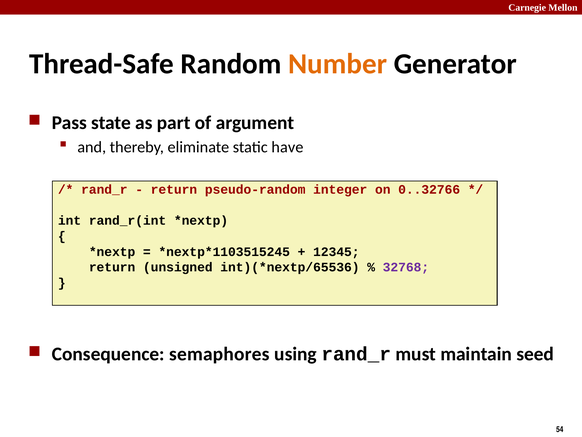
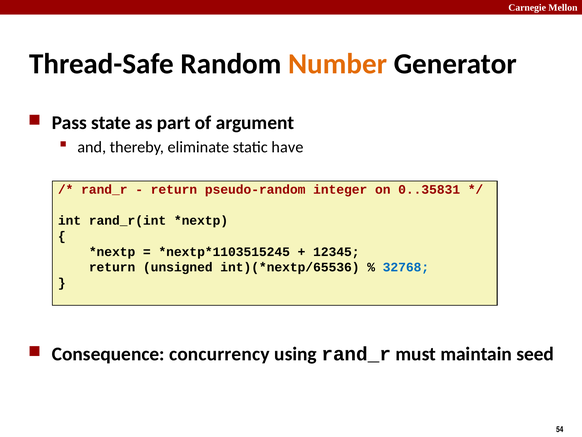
0..32766: 0..32766 -> 0..35831 (429, 189)
32768 colour: purple -> blue (406, 267)
semaphores: semaphores -> concurrency (219, 354)
